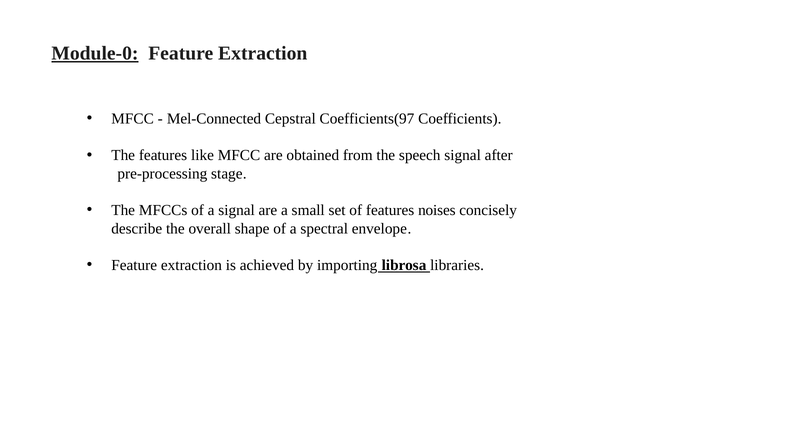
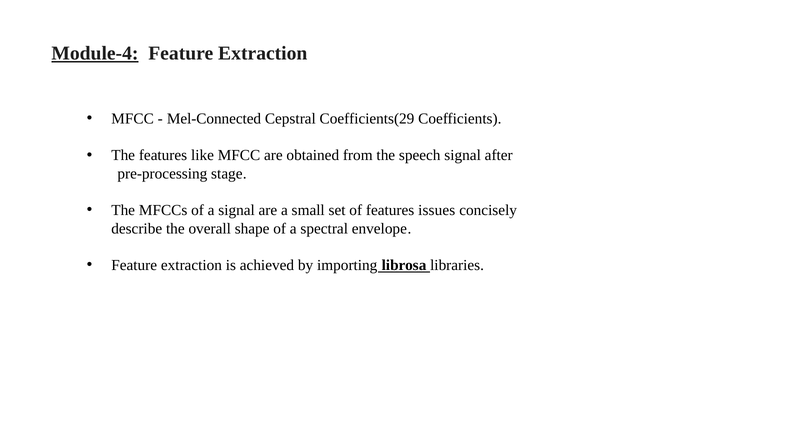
Module-0: Module-0 -> Module-4 (95, 53)
Coefficients(97: Coefficients(97 -> Coefficients(29 (367, 119)
noises: noises -> issues (437, 210)
